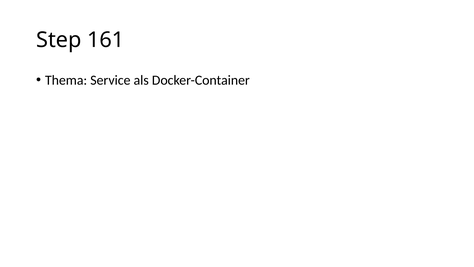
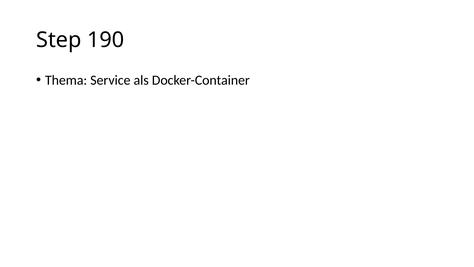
161: 161 -> 190 (106, 40)
